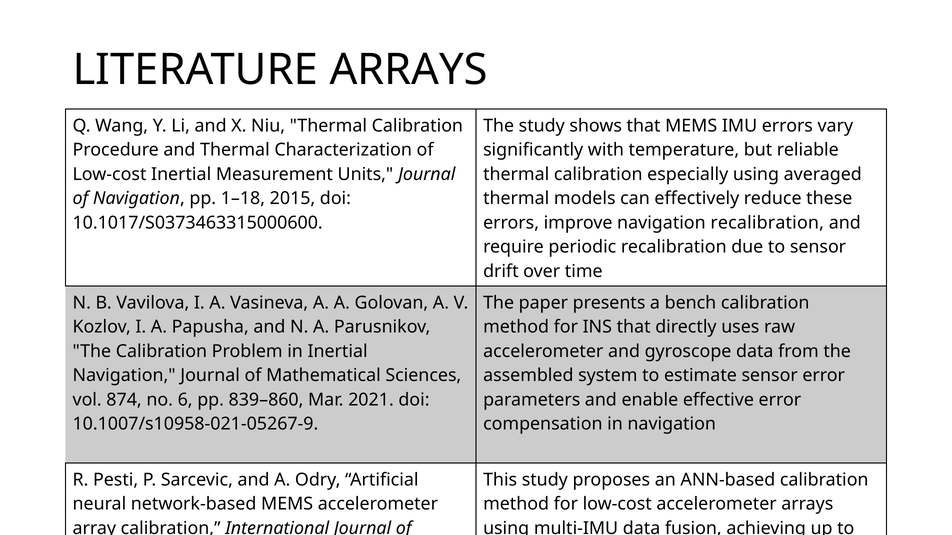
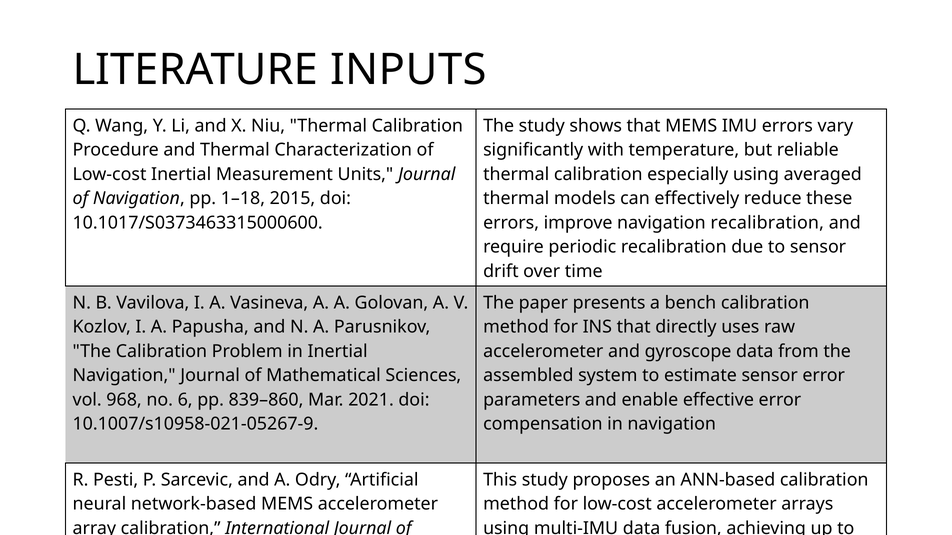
LITERATURE ARRAYS: ARRAYS -> INPUTS (408, 70)
874: 874 -> 968 (124, 400)
